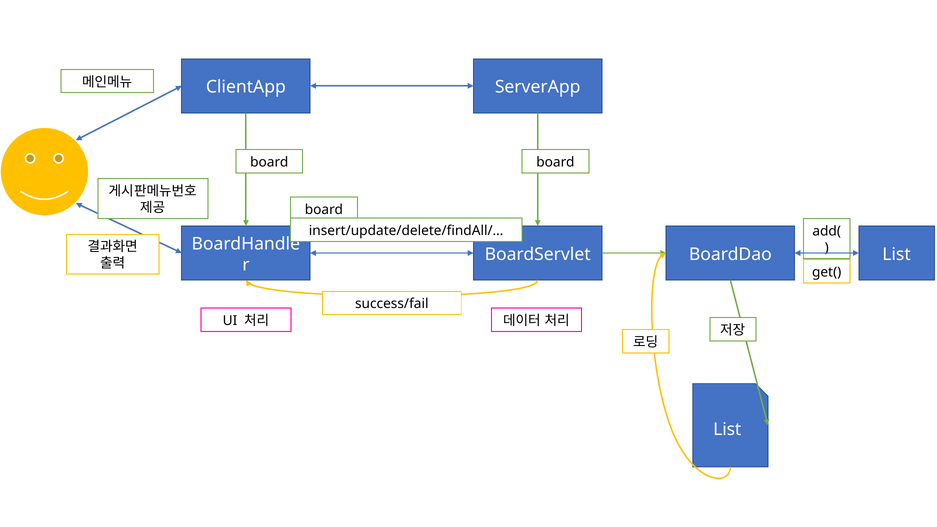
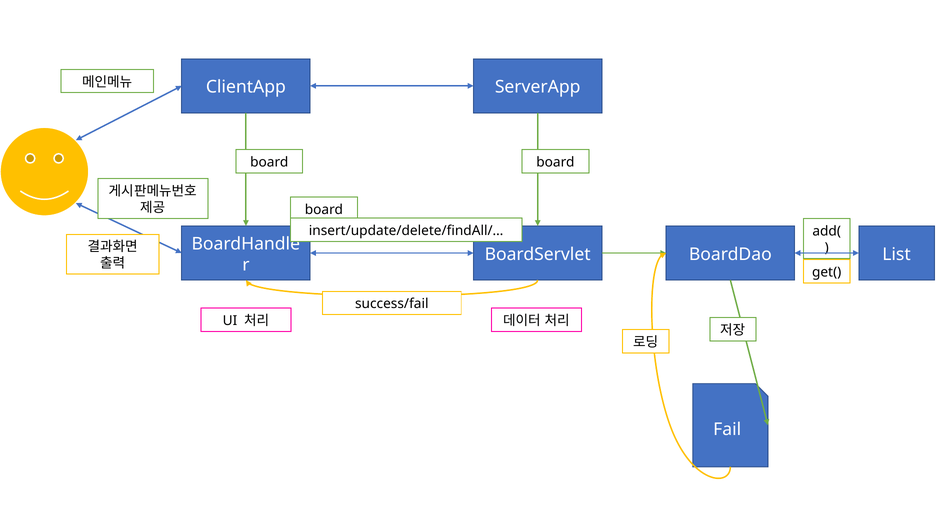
List: List -> Fail (727, 430)
